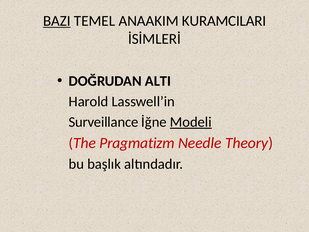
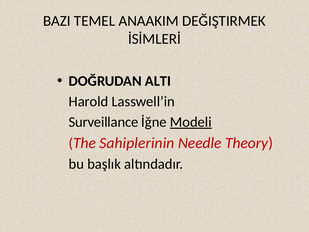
BAZI underline: present -> none (57, 21)
KURAMCILARI: KURAMCILARI -> DEĞIŞTIRMEK (224, 21)
Pragmatizm: Pragmatizm -> Sahiplerinin (137, 143)
